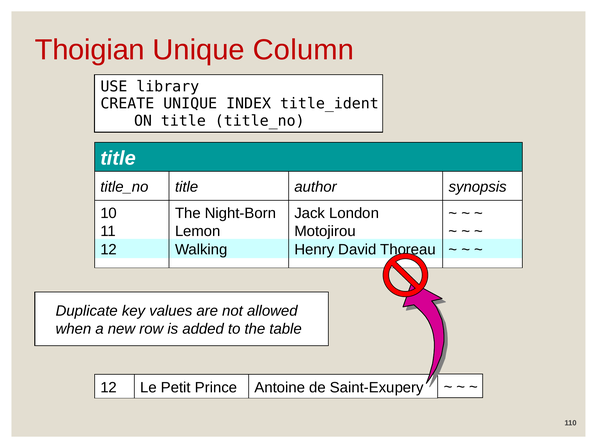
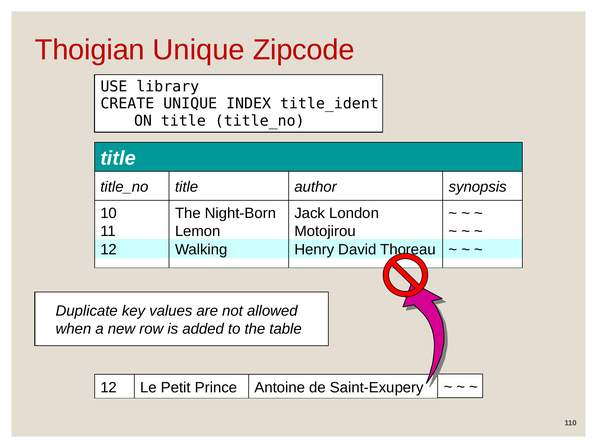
Column: Column -> Zipcode (304, 50)
